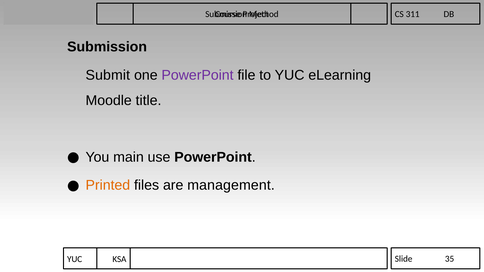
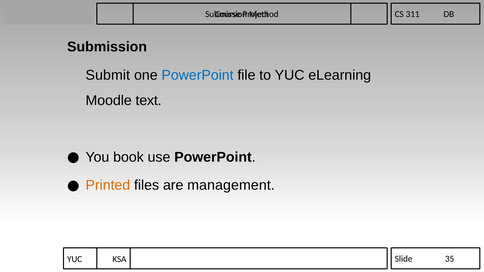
PowerPoint colour: purple -> blue (198, 75)
title: title -> text (149, 101)
main: main -> book (128, 157)
